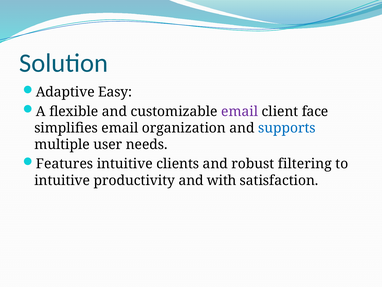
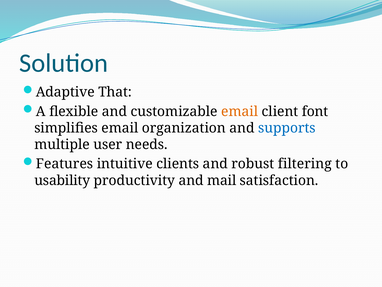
Easy: Easy -> That (115, 92)
email colour: purple -> orange (240, 111)
face: face -> font (315, 111)
intuitive: intuitive -> usability (62, 180)
with: with -> mail (222, 180)
